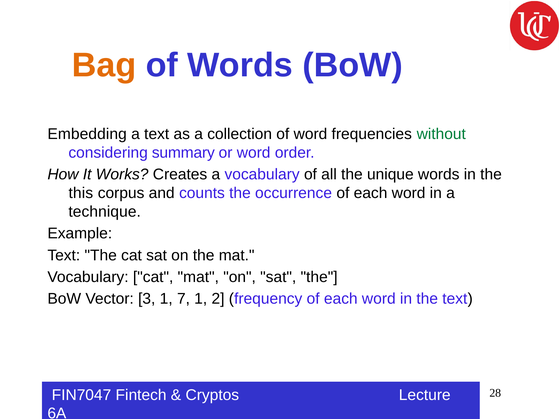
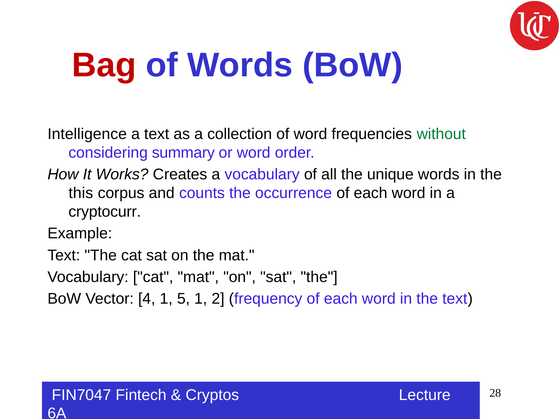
Bag colour: orange -> red (104, 65)
Embedding: Embedding -> Intelligence (87, 134)
technique: technique -> cryptocurr (105, 212)
3: 3 -> 4 (147, 299)
7: 7 -> 5 (183, 299)
